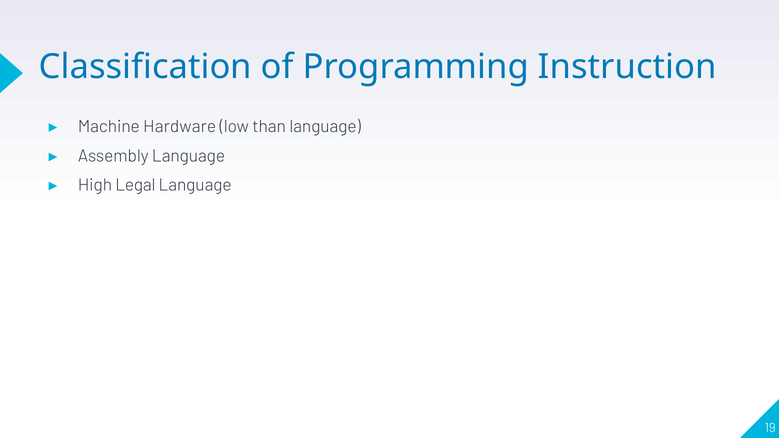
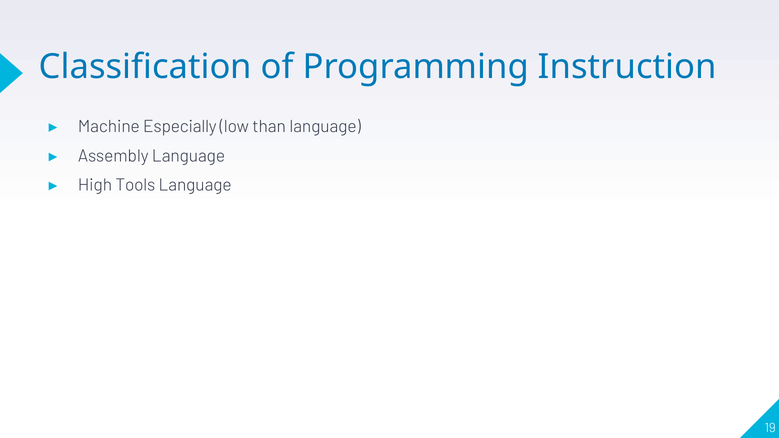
Hardware: Hardware -> Especially (180, 127)
Legal: Legal -> Tools (135, 185)
